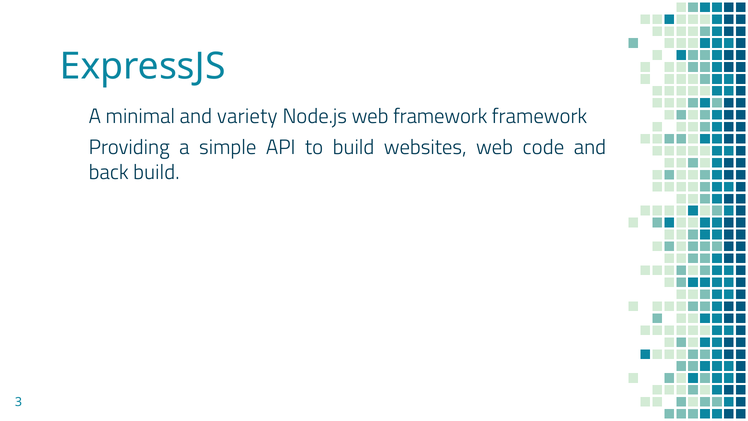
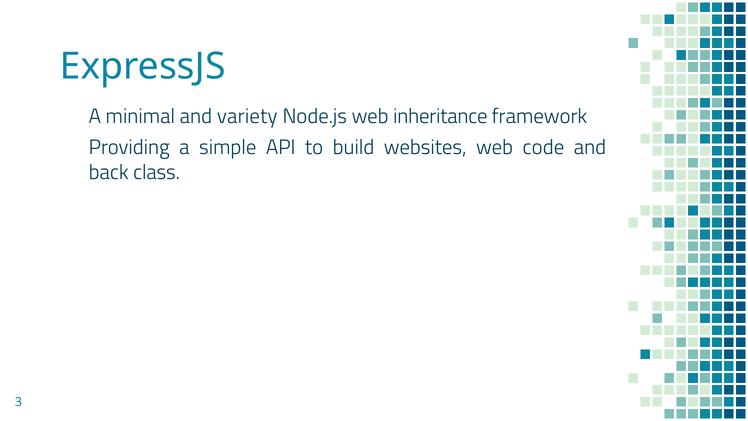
web framework: framework -> inheritance (440, 116)
back build: build -> class (157, 172)
